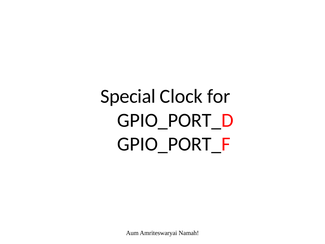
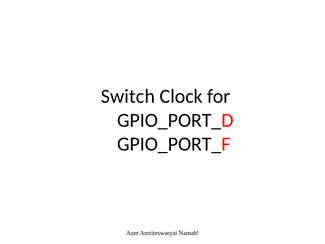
Special: Special -> Switch (128, 96)
